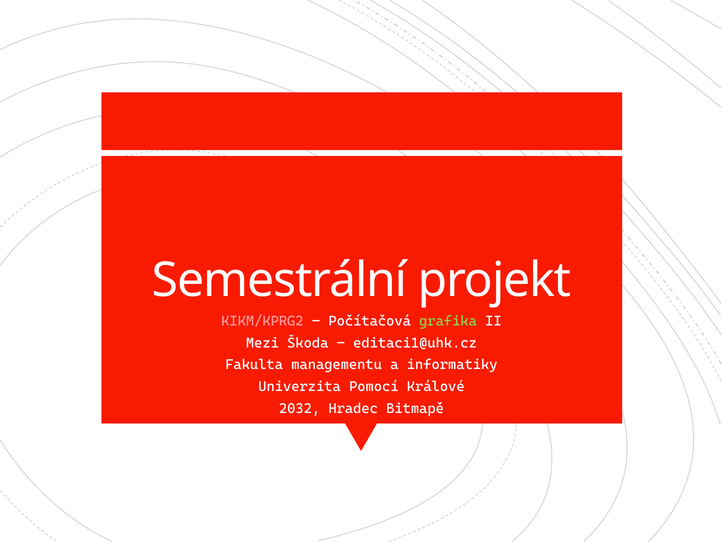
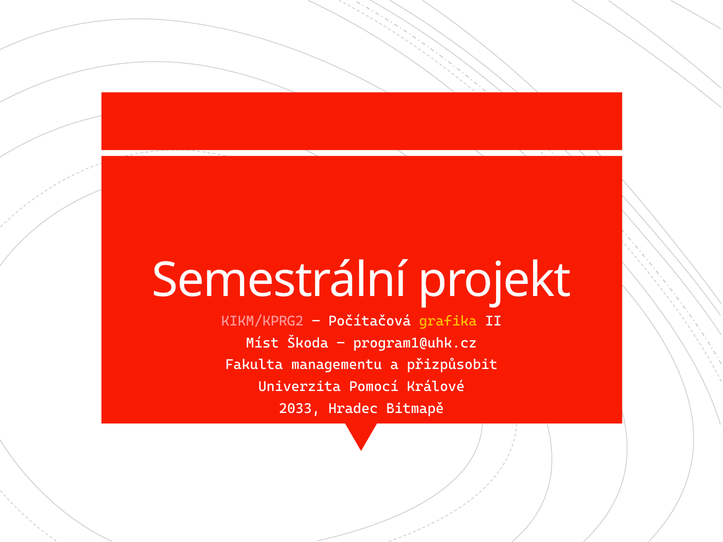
grafika colour: light green -> yellow (448, 321)
Mezi: Mezi -> Míst (262, 343)
editaci1@uhk.cz: editaci1@uhk.cz -> program1@uhk.cz (415, 343)
informatiky: informatiky -> přizpůsobit (452, 365)
2032: 2032 -> 2033 (300, 409)
